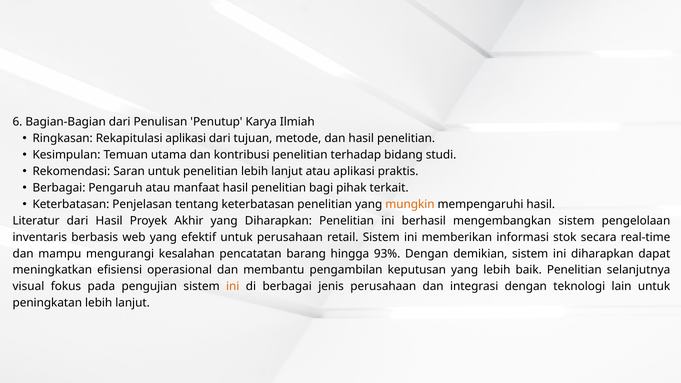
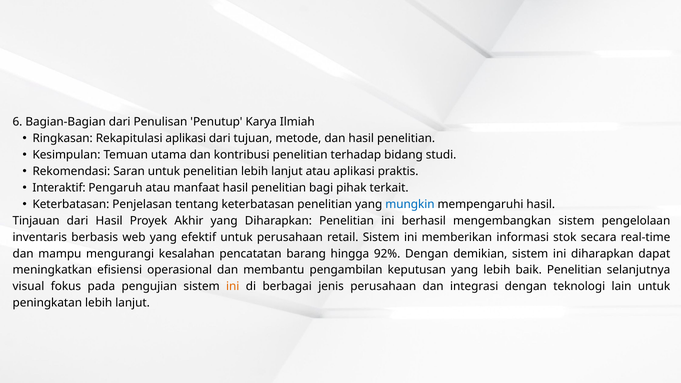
Berbagai: Berbagai -> Interaktif (59, 188)
mungkin colour: orange -> blue (410, 204)
Literatur: Literatur -> Tinjauan (36, 221)
93%: 93% -> 92% (387, 254)
